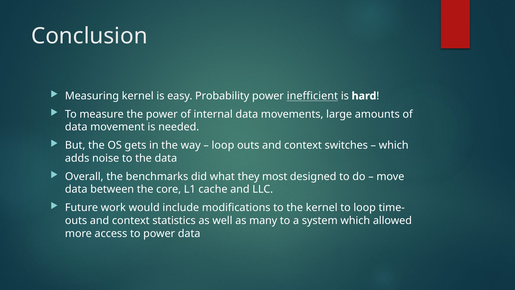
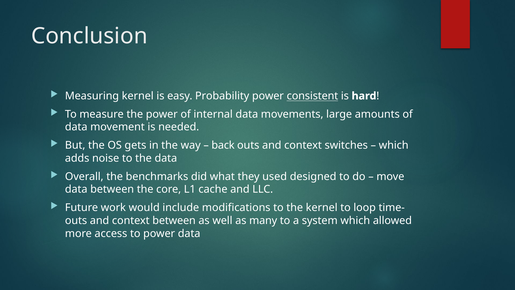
inefficient: inefficient -> consistent (312, 96)
loop: loop -> back (223, 145)
most: most -> used (275, 176)
context statistics: statistics -> between (174, 220)
